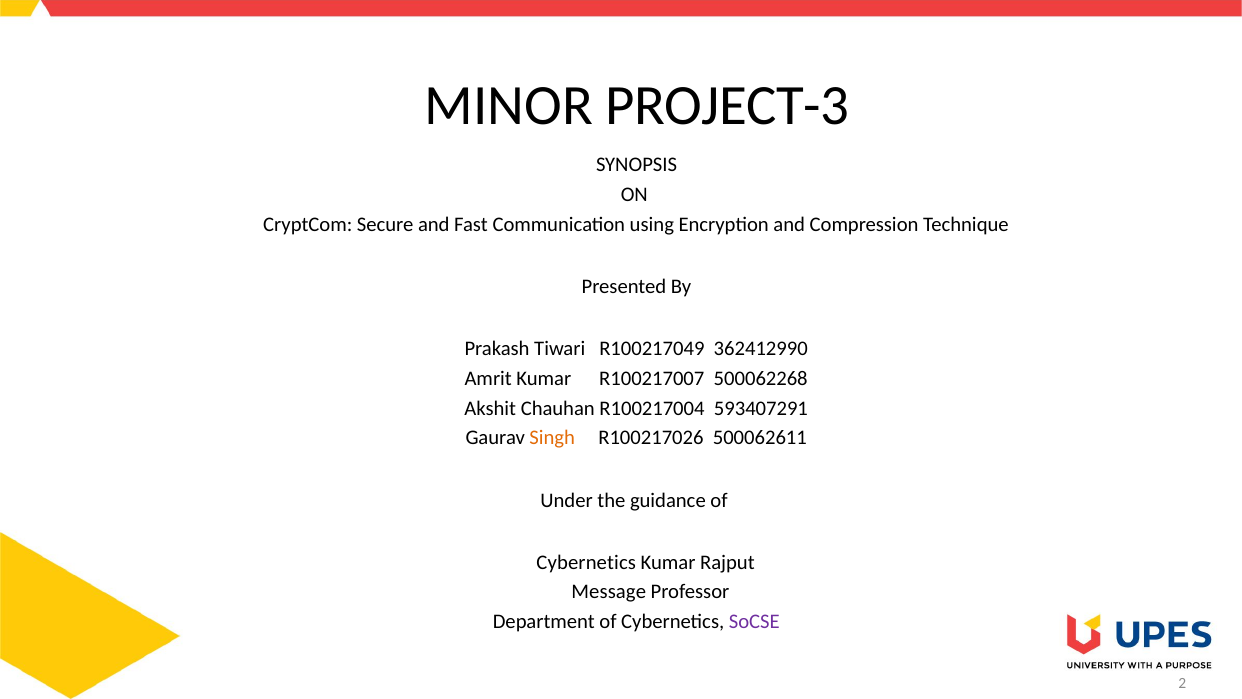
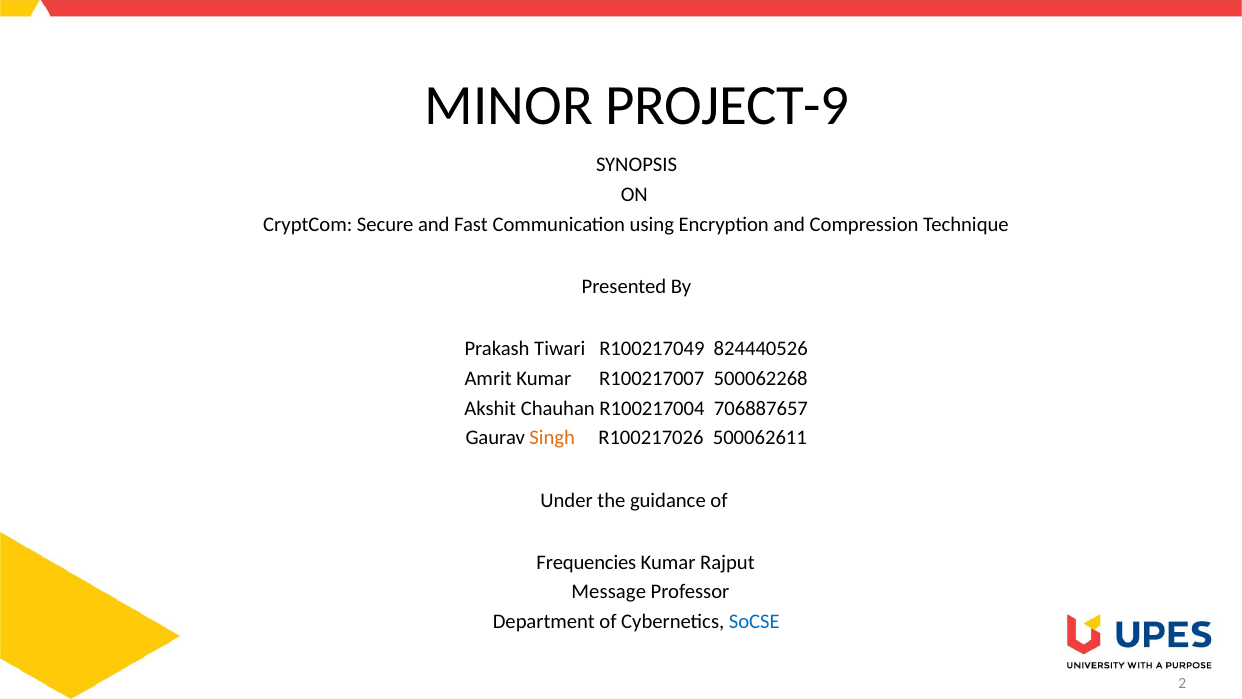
PROJECT-3: PROJECT-3 -> PROJECT-9 (727, 106)
362412990: 362412990 -> 824440526 (761, 349)
593407291: 593407291 -> 706887657 (761, 408)
Cybernetics: Cybernetics -> Frequencies (586, 562)
SoCSE colour: purple -> blue (754, 622)
